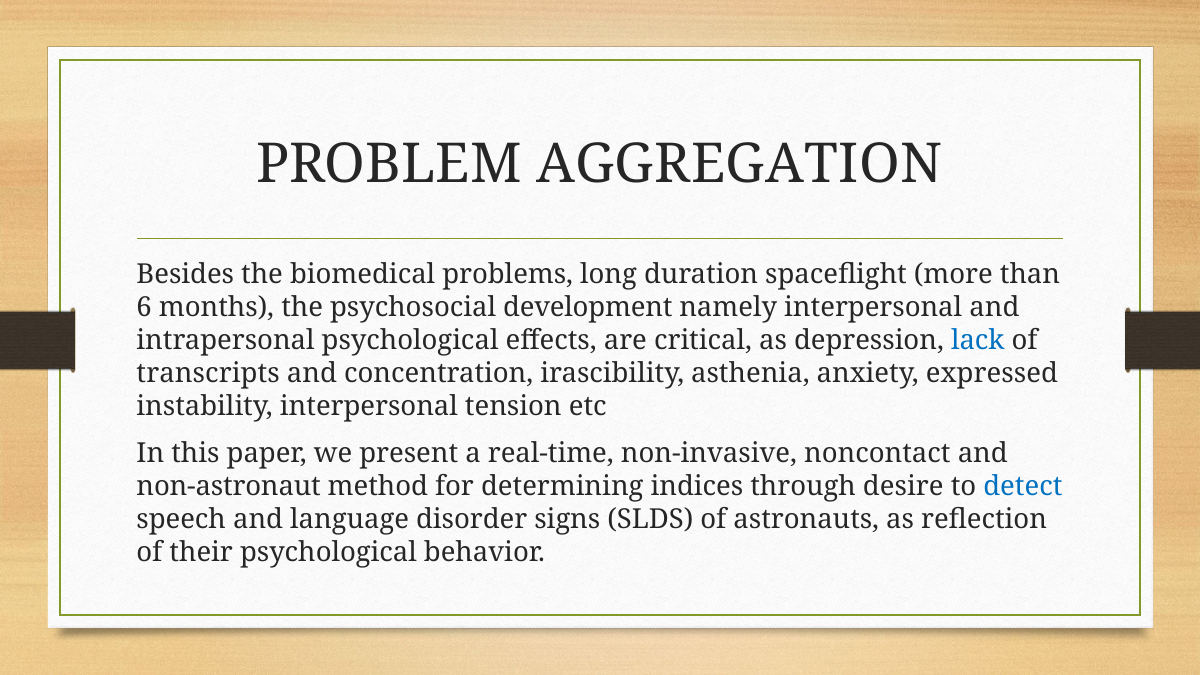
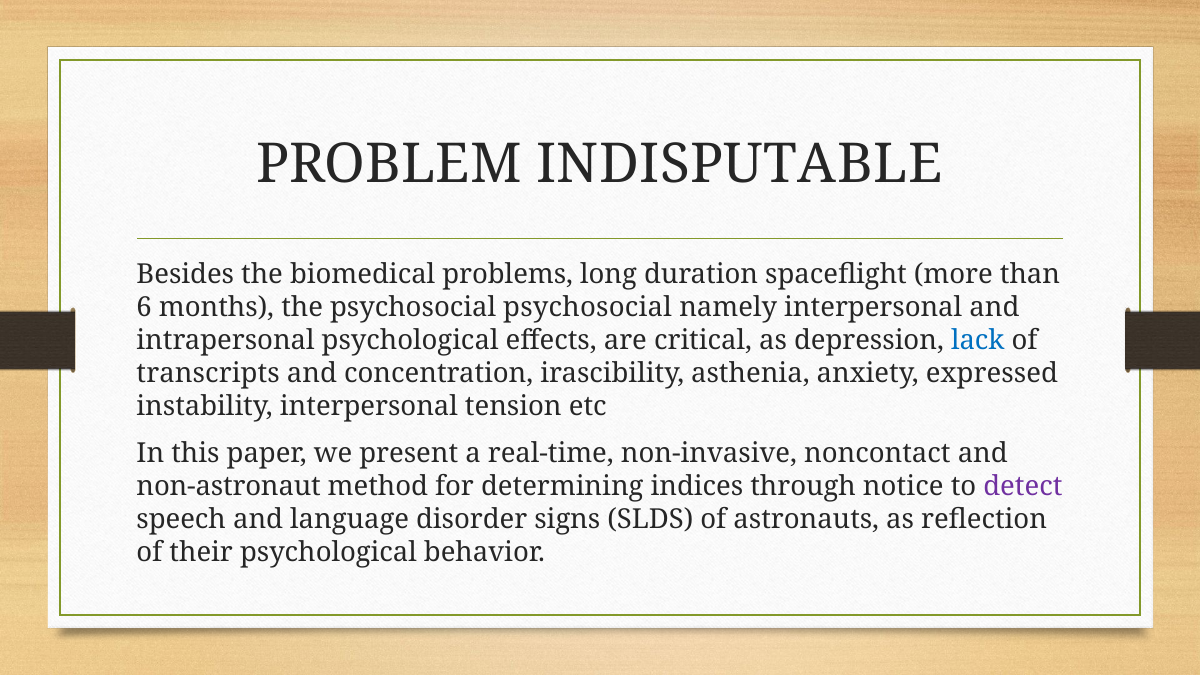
AGGREGATION: AGGREGATION -> INDISPUTABLE (739, 165)
psychosocial development: development -> psychosocial (588, 308)
desire: desire -> notice (903, 486)
detect colour: blue -> purple (1023, 486)
